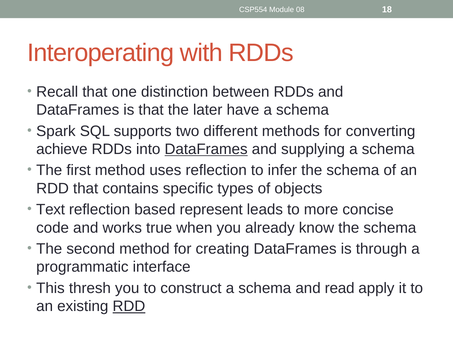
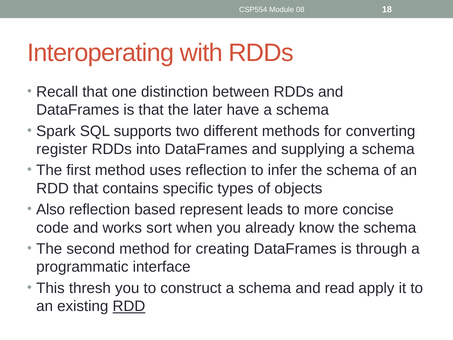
achieve: achieve -> register (62, 149)
DataFrames underline: present -> none (206, 149)
Text: Text -> Also (51, 209)
true: true -> sort (159, 228)
